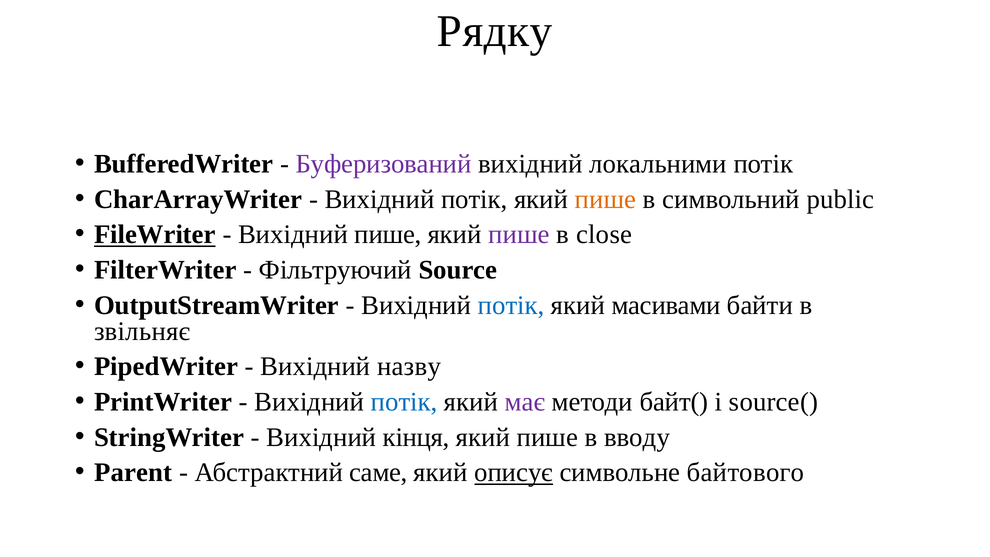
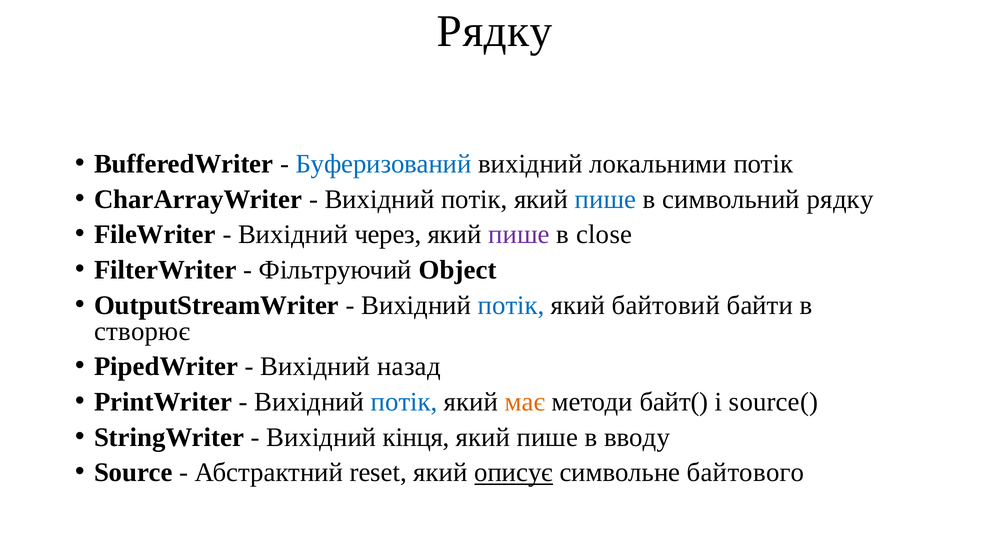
Буферизований colour: purple -> blue (384, 164)
пише colour: orange -> blue (606, 199)
символьний public: public -> рядку (840, 199)
FileWriter underline: present -> none (155, 235)
Вихідний пише: пише -> через (388, 235)
Source: Source -> Object (458, 270)
масивами: масивами -> байтовий (666, 305)
звільняє: звільняє -> створює (142, 331)
назву: назву -> назад (409, 367)
має colour: purple -> orange (525, 402)
Parent: Parent -> Source (133, 472)
саме: саме -> reset (378, 472)
